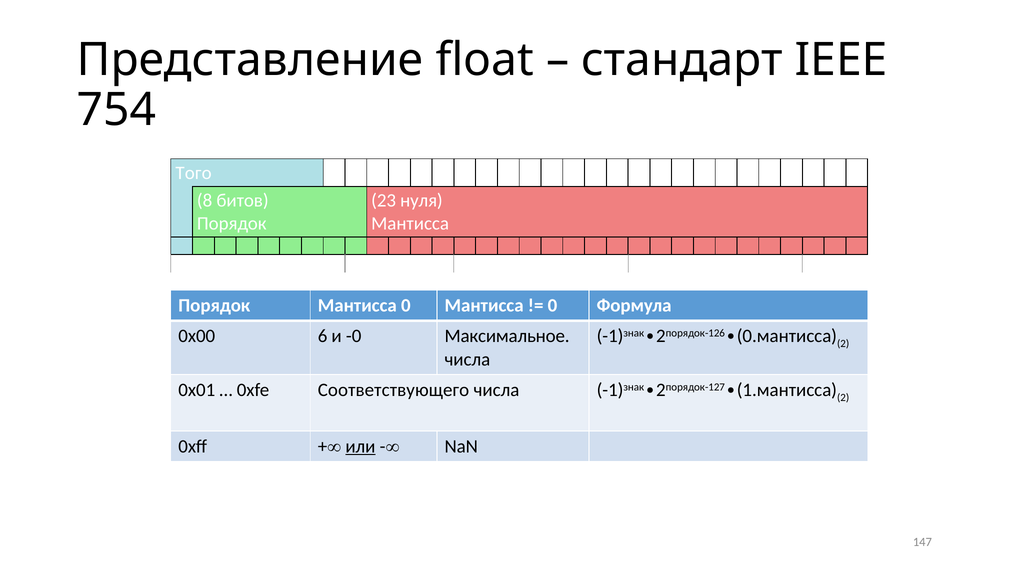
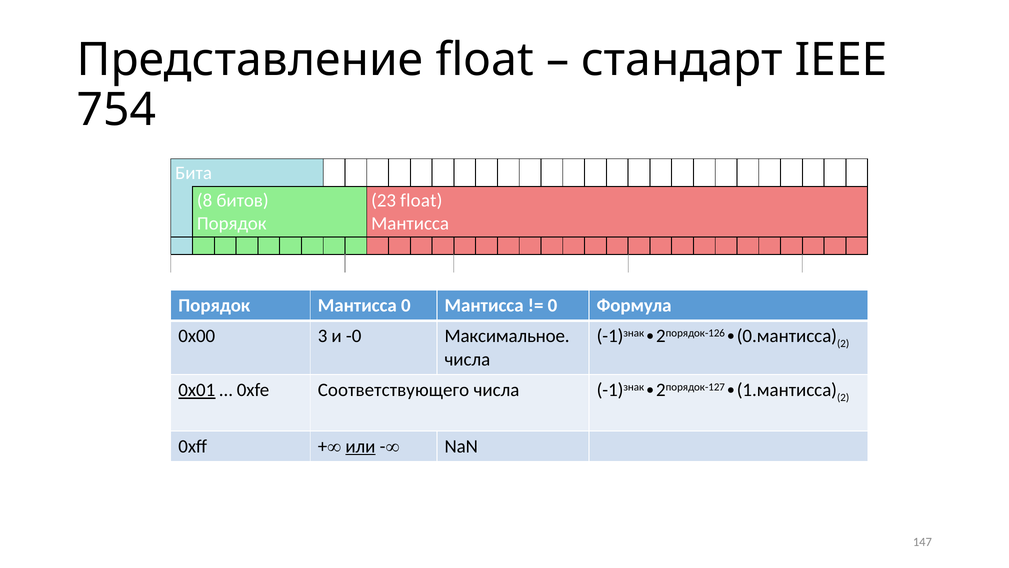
Того: Того -> Бита (194, 173)
23 нуля: нуля -> float (421, 200)
6: 6 -> 3 (323, 336)
0x01 underline: none -> present (197, 390)
